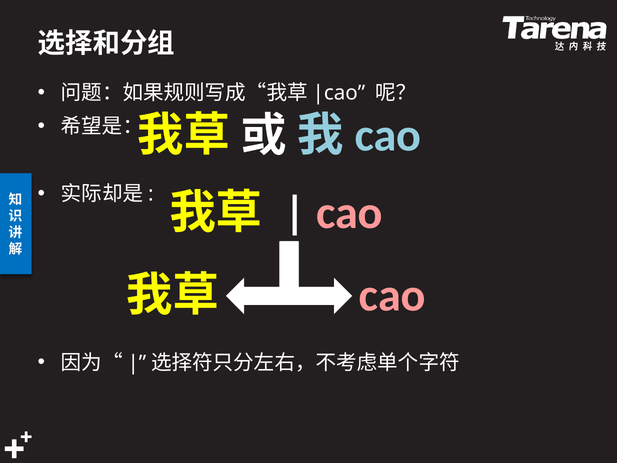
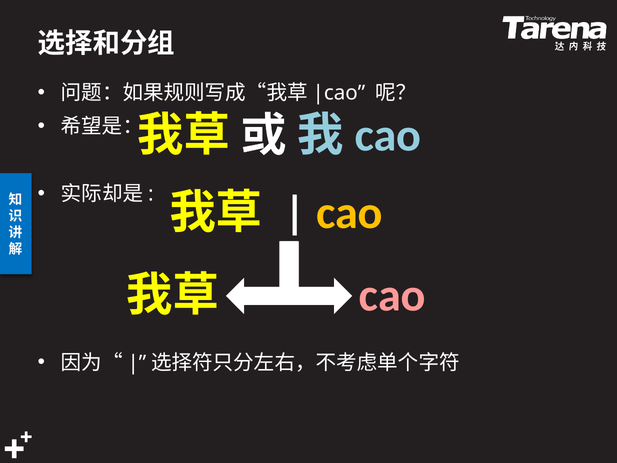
cao colour: pink -> yellow (349, 213)
